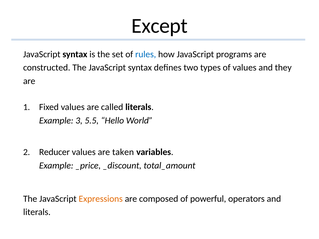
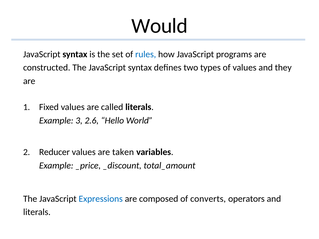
Except: Except -> Would (160, 26)
5.5: 5.5 -> 2.6 (92, 121)
Expressions colour: orange -> blue (101, 199)
powerful: powerful -> converts (208, 199)
